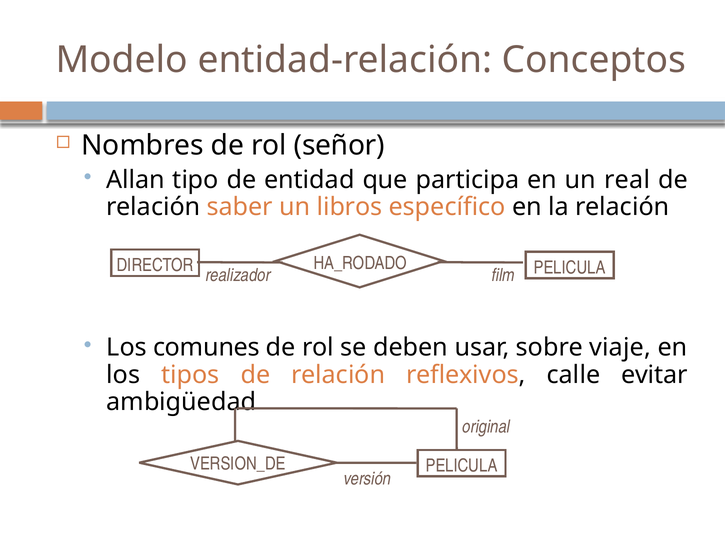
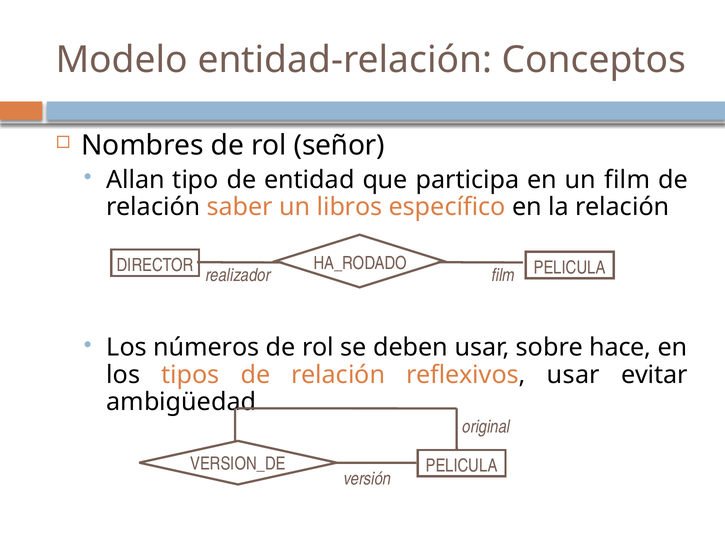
un real: real -> film (627, 180)
comunes: comunes -> números (206, 347)
viaje: viaje -> hace (620, 347)
reflexivos calle: calle -> usar (573, 375)
